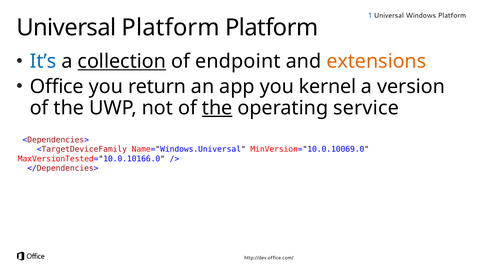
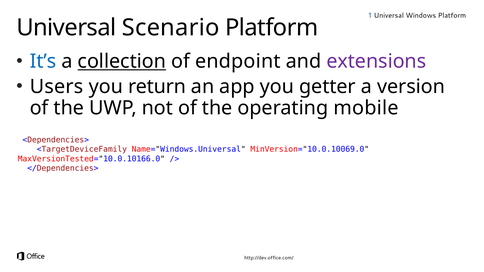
Universal Platform: Platform -> Scenario (171, 28)
extensions colour: orange -> purple (376, 61)
Office: Office -> Users (57, 87)
kernel: kernel -> getter (327, 87)
the underline: present -> none (217, 108)
service: service -> mobile (366, 108)
